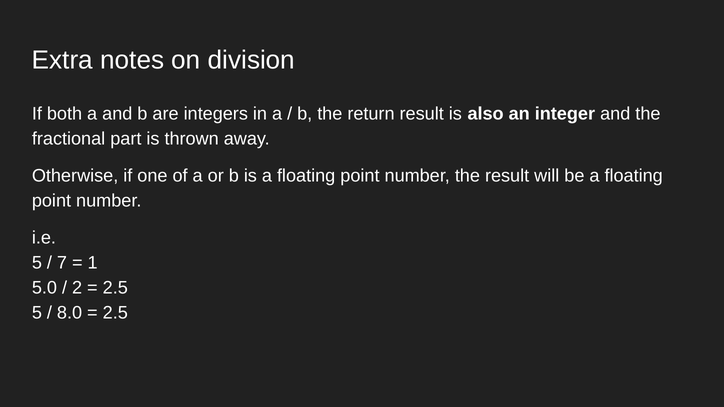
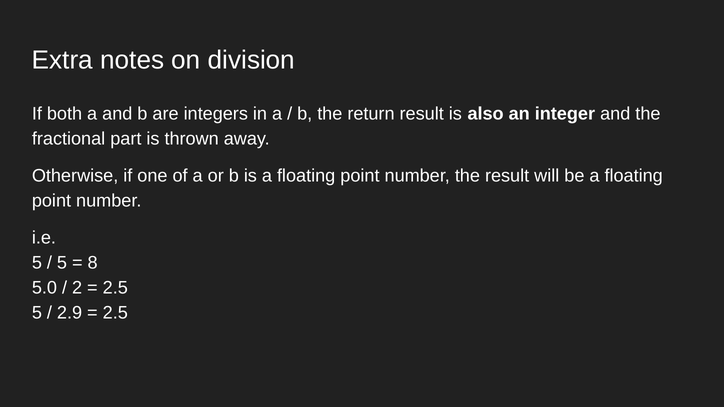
7: 7 -> 5 (62, 263)
1: 1 -> 8 (93, 263)
8.0: 8.0 -> 2.9 (70, 313)
